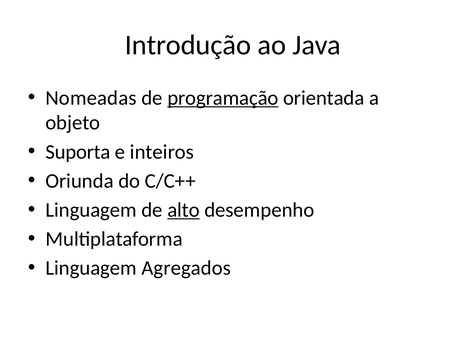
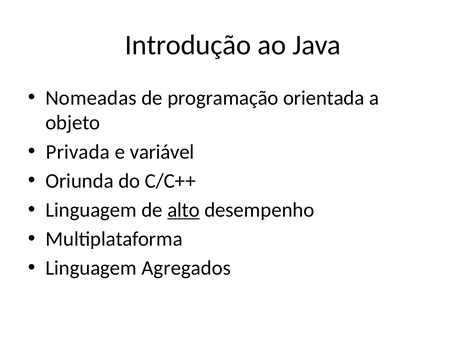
programação underline: present -> none (223, 98)
Suporta: Suporta -> Privada (78, 152)
inteiros: inteiros -> variável (162, 152)
